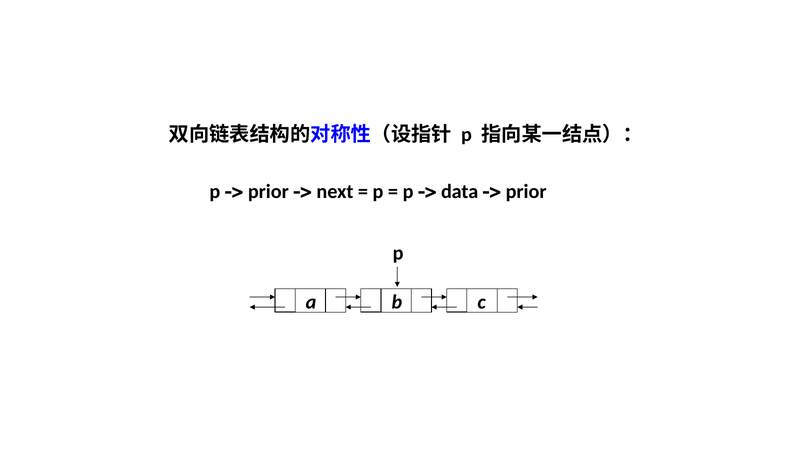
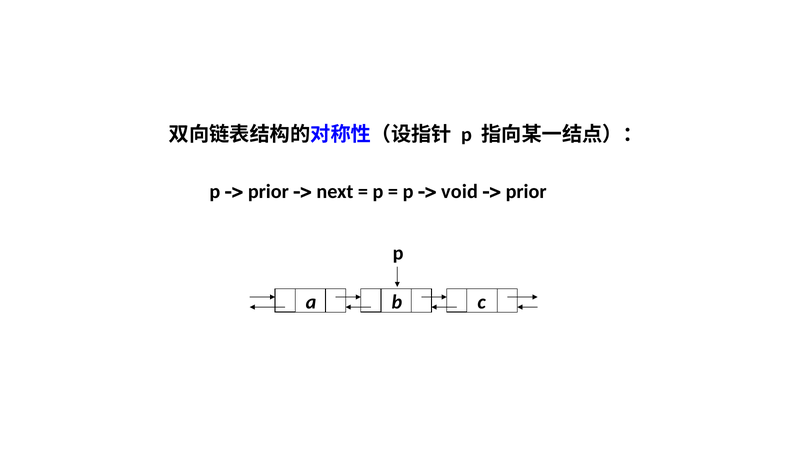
data: data -> void (459, 192)
